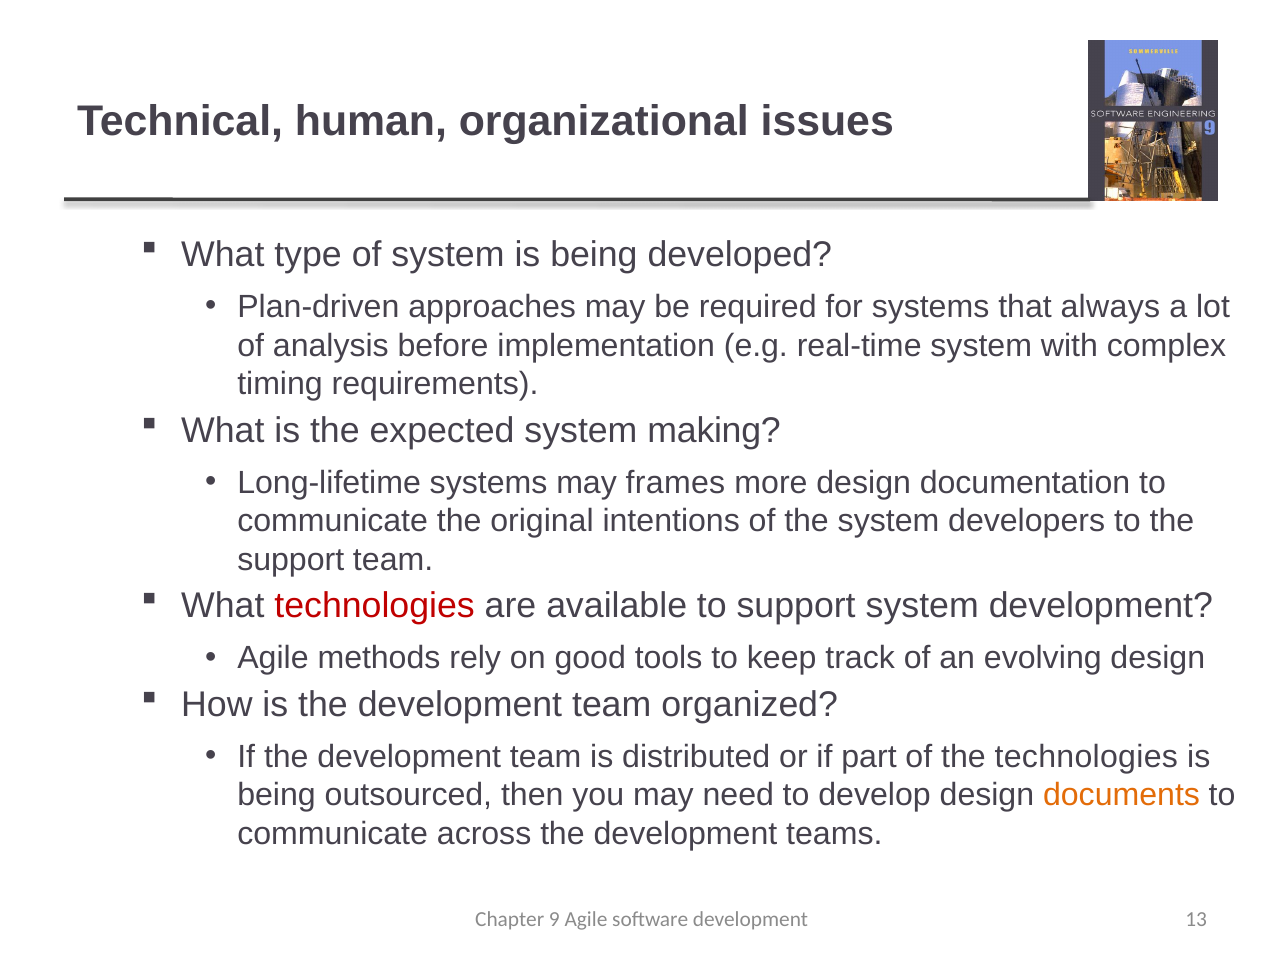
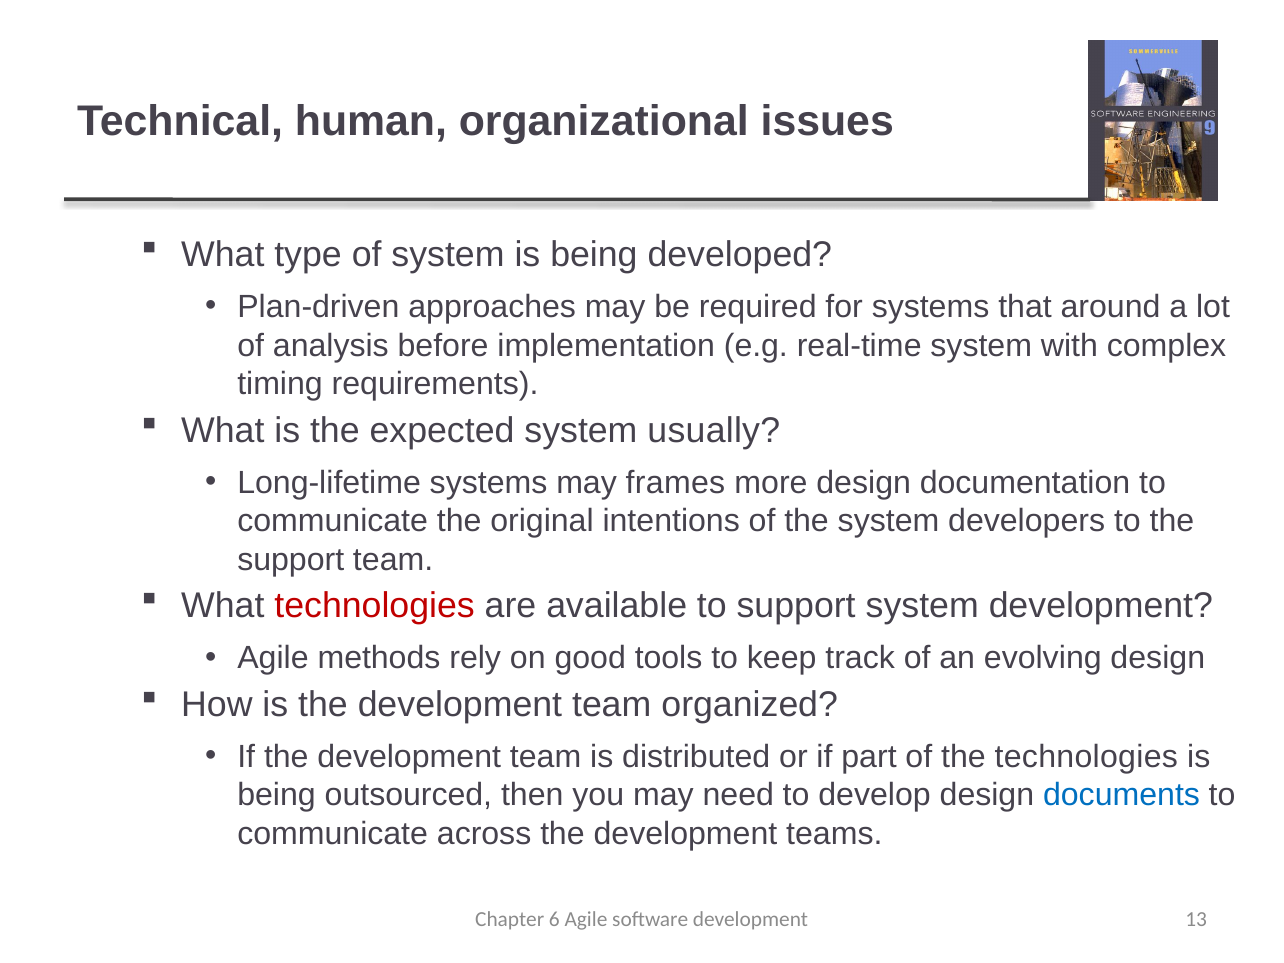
always: always -> around (1111, 307)
making: making -> usually (714, 430)
documents colour: orange -> blue (1122, 795)
9: 9 -> 6 (554, 920)
